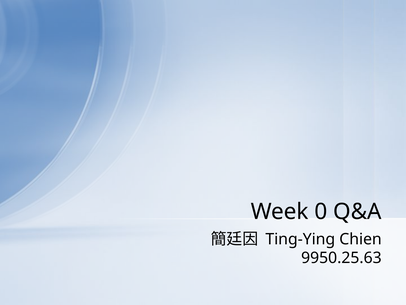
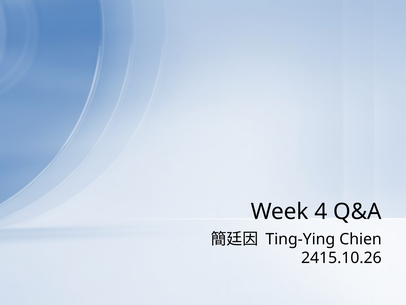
0: 0 -> 4 (321, 211)
9950.25.63: 9950.25.63 -> 2415.10.26 (341, 258)
